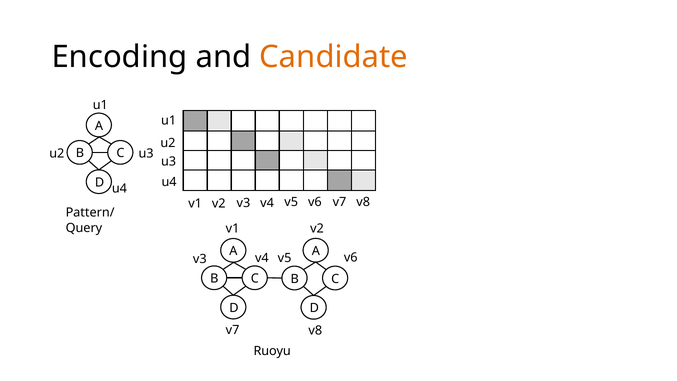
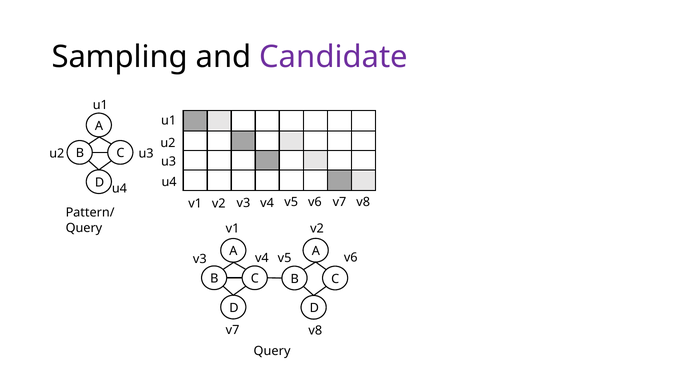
Encoding: Encoding -> Sampling (120, 57)
Candidate colour: orange -> purple (334, 57)
Ruoyu: Ruoyu -> Query (272, 351)
